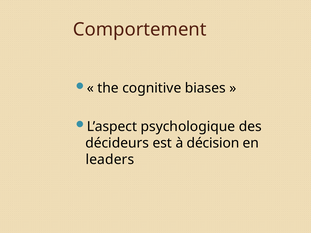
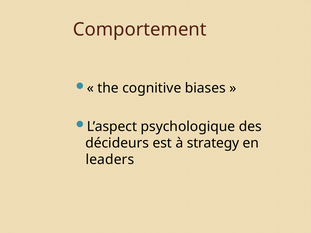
décision: décision -> strategy (213, 143)
